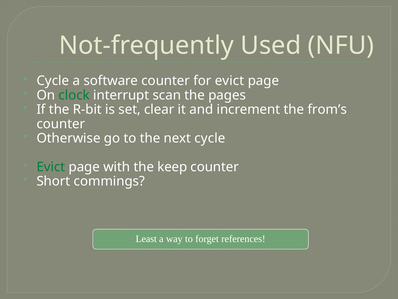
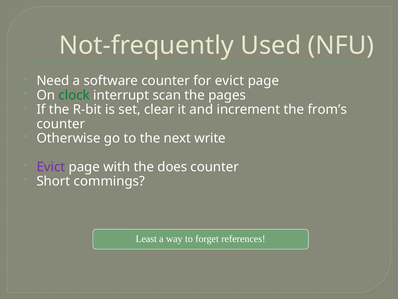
Cycle: Cycle -> Need (53, 81)
next cycle: cycle -> write (210, 138)
Evict colour: green -> purple (51, 167)
keep: keep -> does (172, 167)
